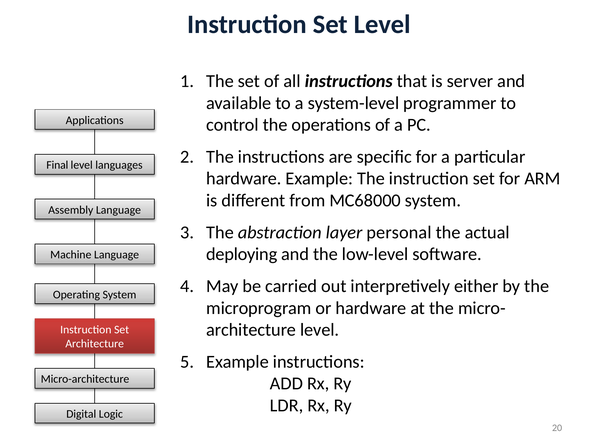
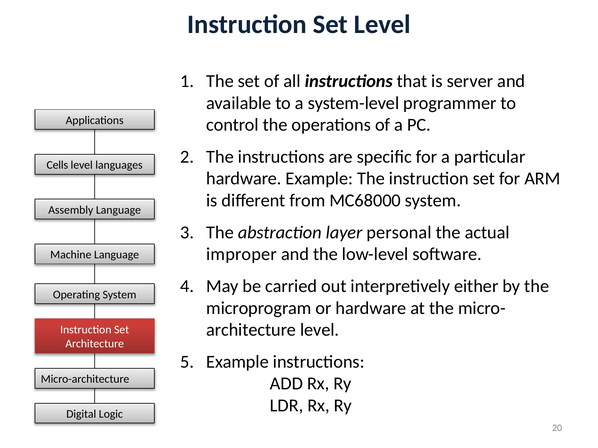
Final: Final -> Cells (57, 165)
deploying: deploying -> improper (242, 255)
